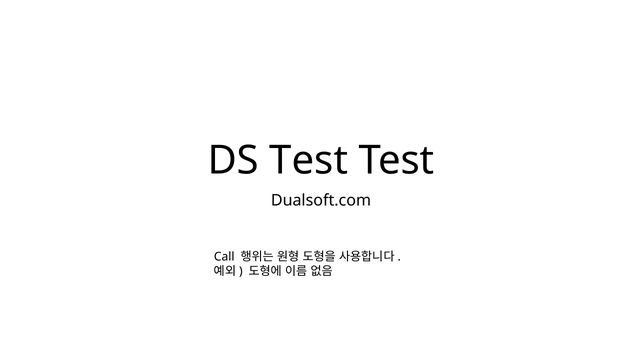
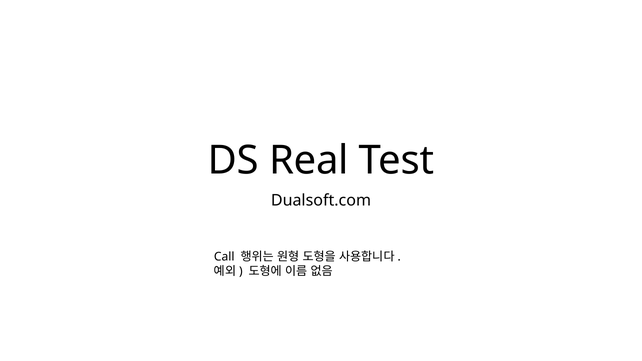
DS Test: Test -> Real (309, 160)
